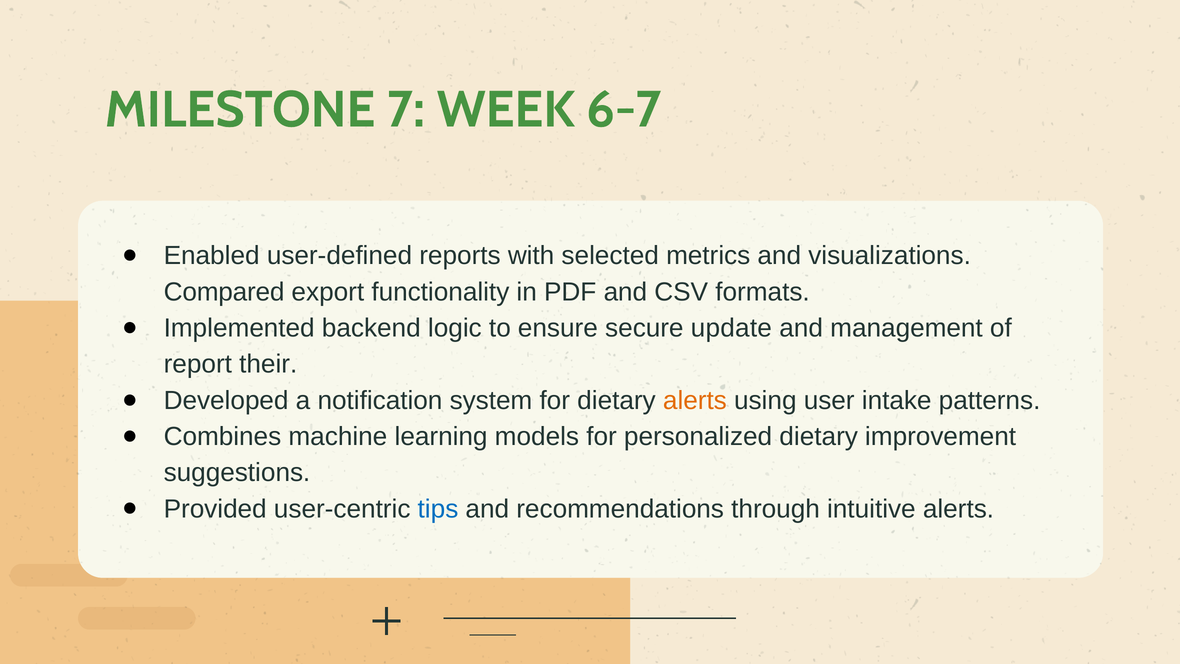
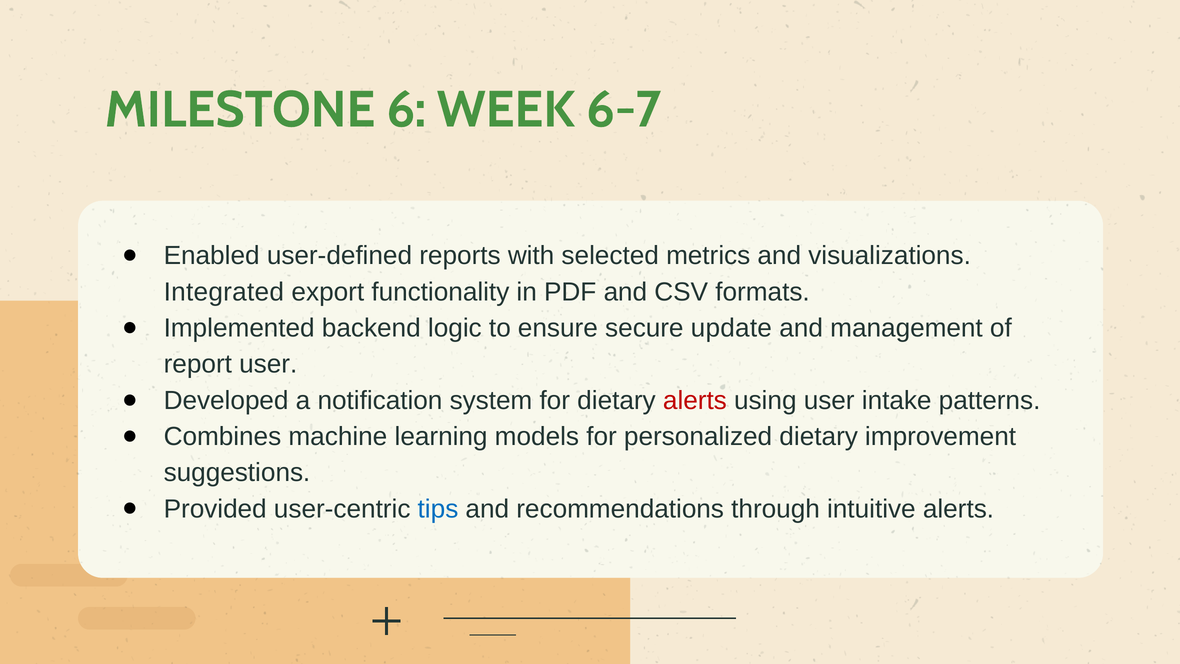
7: 7 -> 6 (406, 110)
Compared: Compared -> Integrated (224, 292)
report their: their -> user (268, 364)
alerts colour: orange -> red (695, 400)
